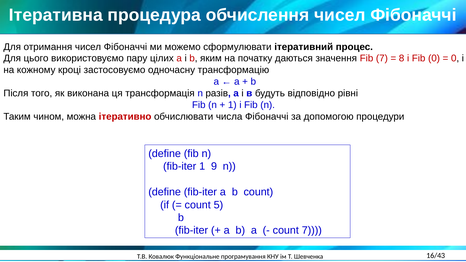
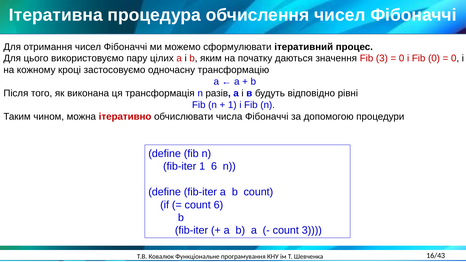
Fib 7: 7 -> 3 (382, 58)
8: 8 -> 0 (402, 58)
1 9: 9 -> 6 (214, 167)
count 5: 5 -> 6 (218, 205)
count 7: 7 -> 3 (312, 231)
